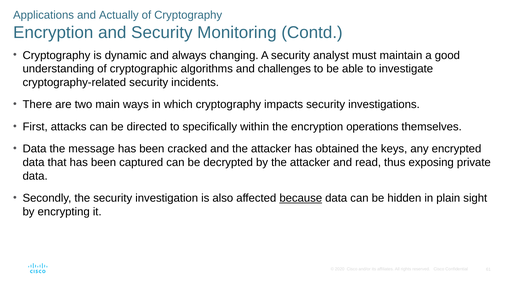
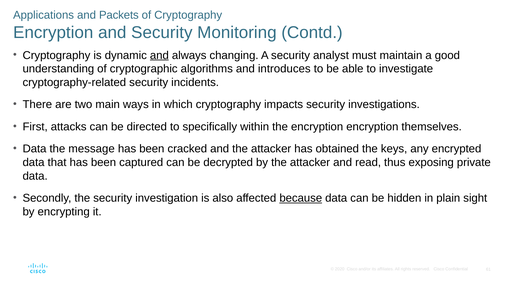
Actually: Actually -> Packets (119, 15)
and underline: none -> present (159, 55)
challenges: challenges -> introduces (284, 69)
encryption operations: operations -> encryption (372, 127)
